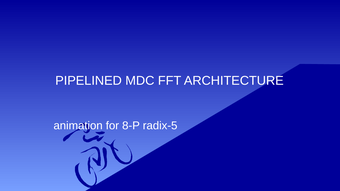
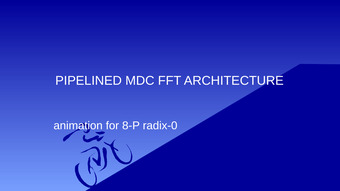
radix-5: radix-5 -> radix-0 (160, 126)
